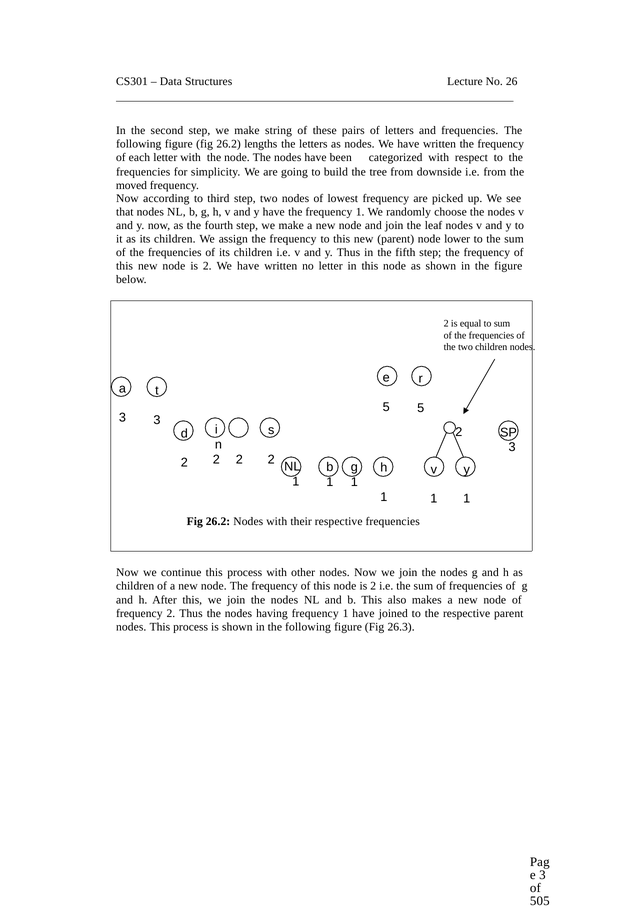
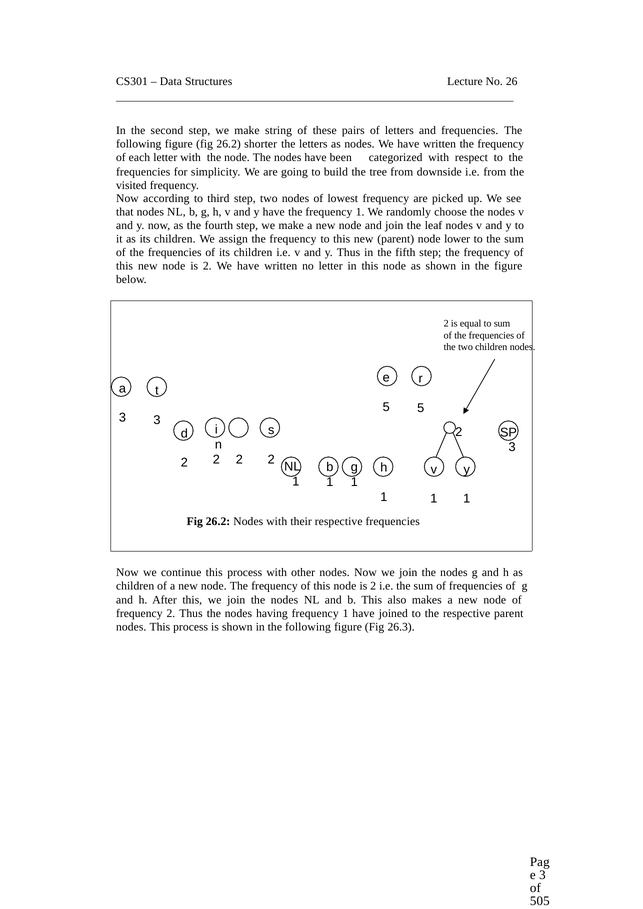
lengths: lengths -> shorter (261, 144)
moved: moved -> visited (131, 186)
